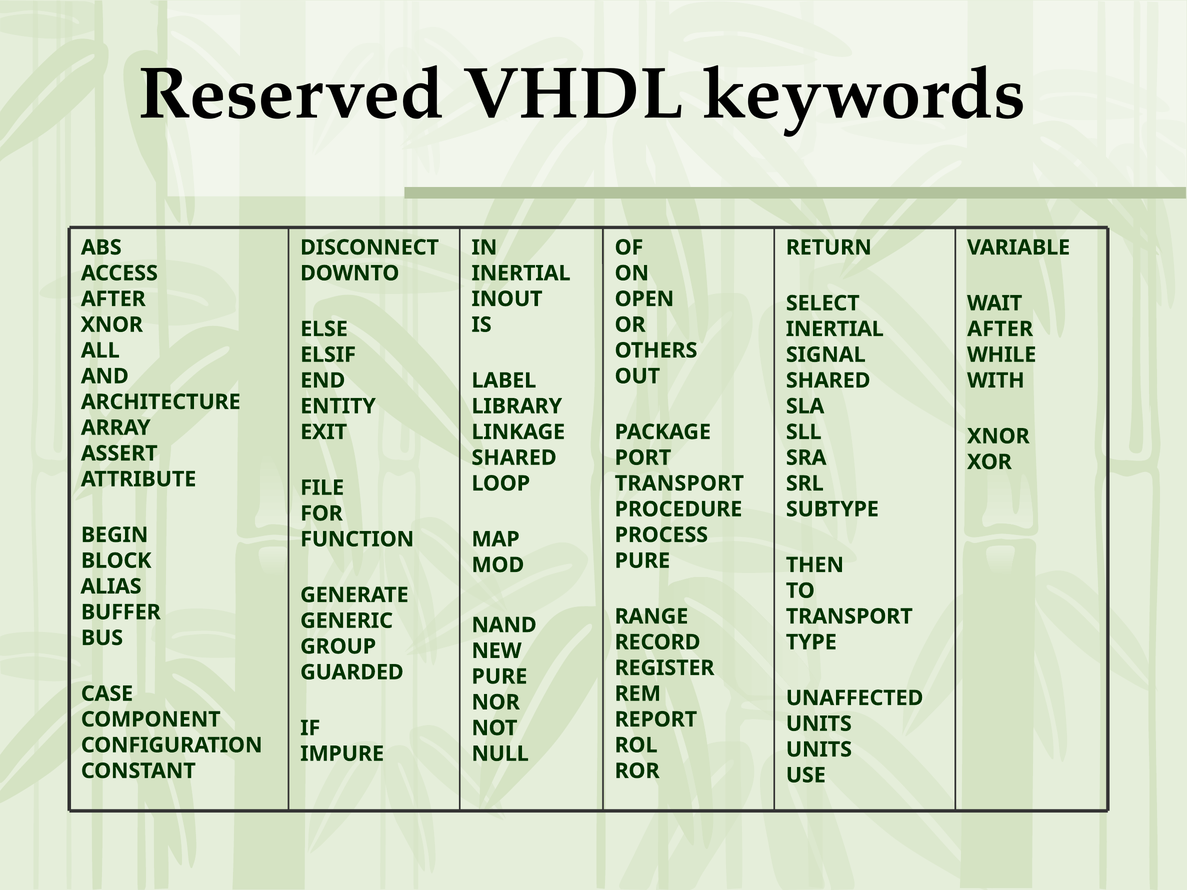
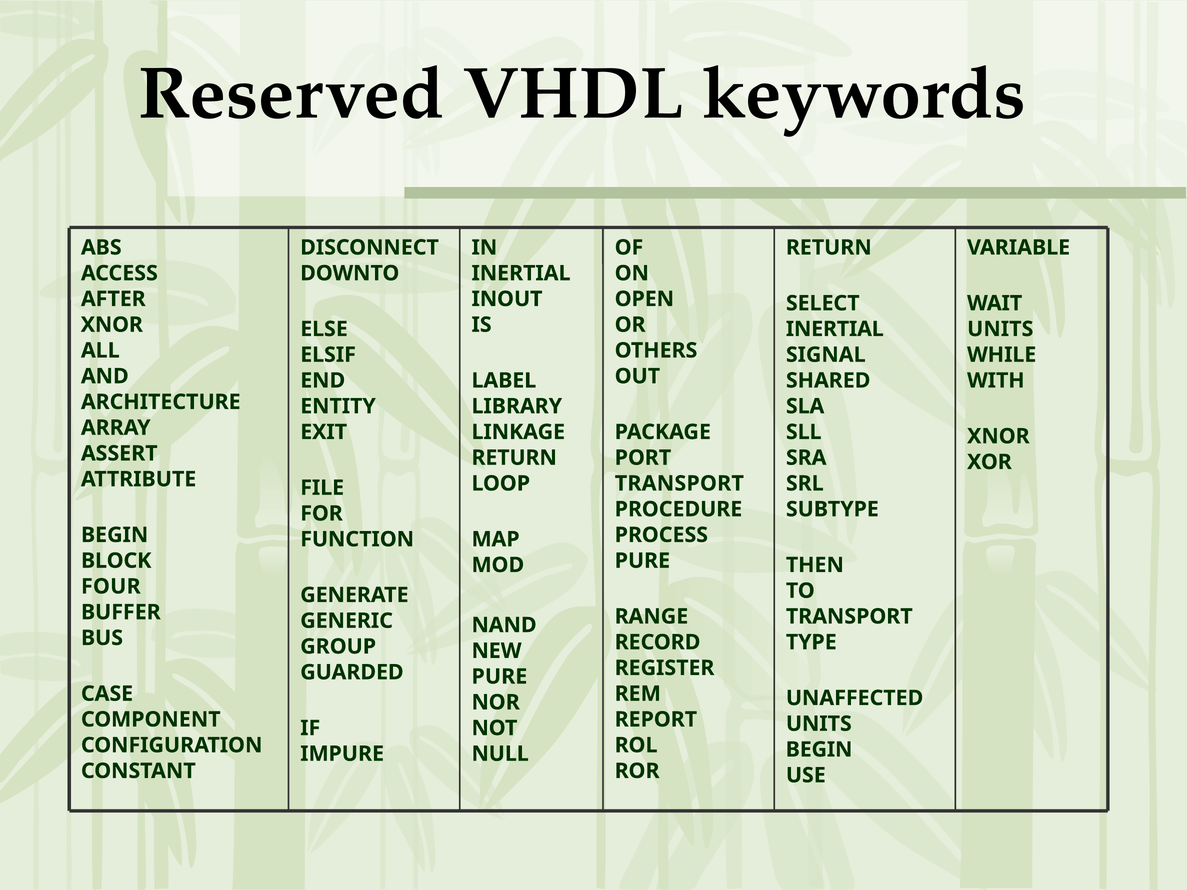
AFTER: AFTER -> UNITS (1000, 329)
SHARED: SHARED -> RETURN (514, 458)
ALIAS: ALIAS -> FOUR (111, 587)
UNITS: UNITS -> BEGIN (819, 750)
